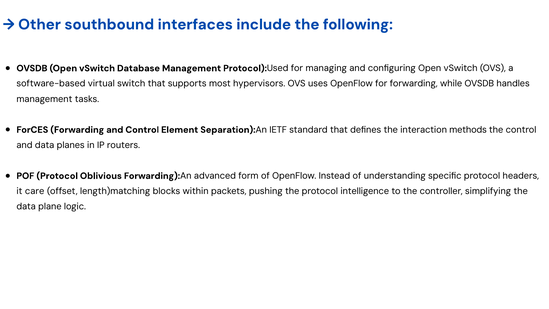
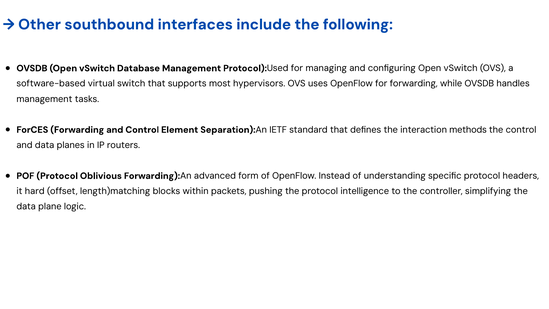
care: care -> hard (35, 191)
